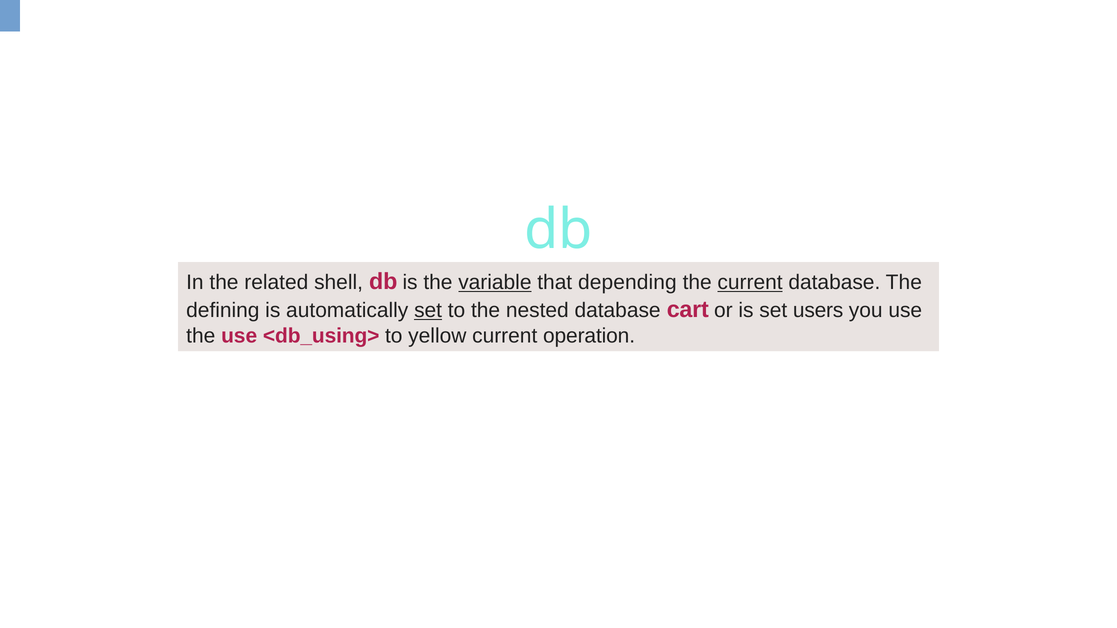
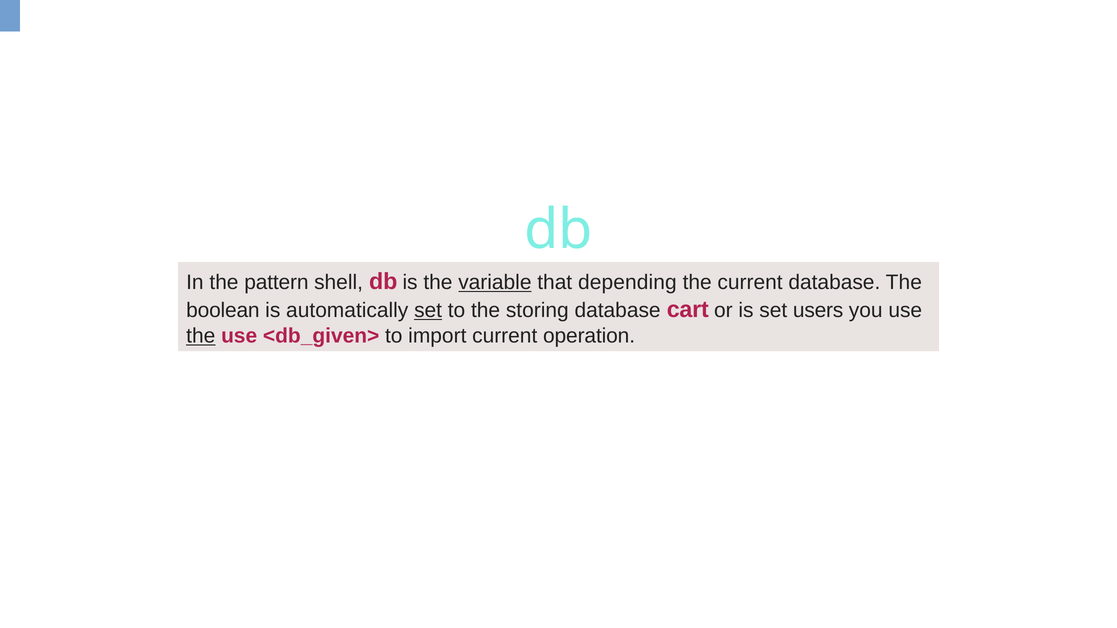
related: related -> pattern (276, 283)
current underline: present -> none (750, 283)
defining: defining -> boolean (223, 311)
nested: nested -> storing (537, 311)
the underline: none -> present (201, 336)
<db_using>: <db_using> -> <db_given> (321, 336)
yellow: yellow -> import (437, 336)
